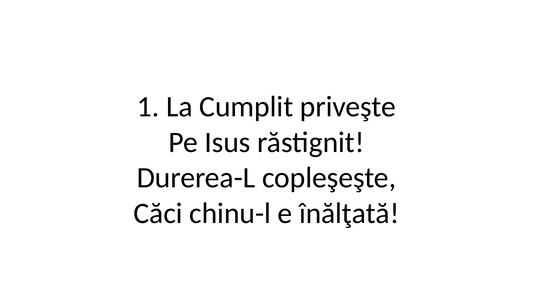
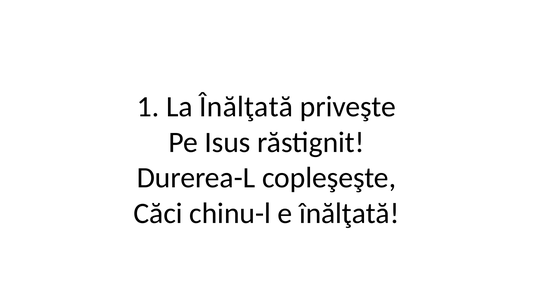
La Cumplit: Cumplit -> Înălţată (246, 107)
